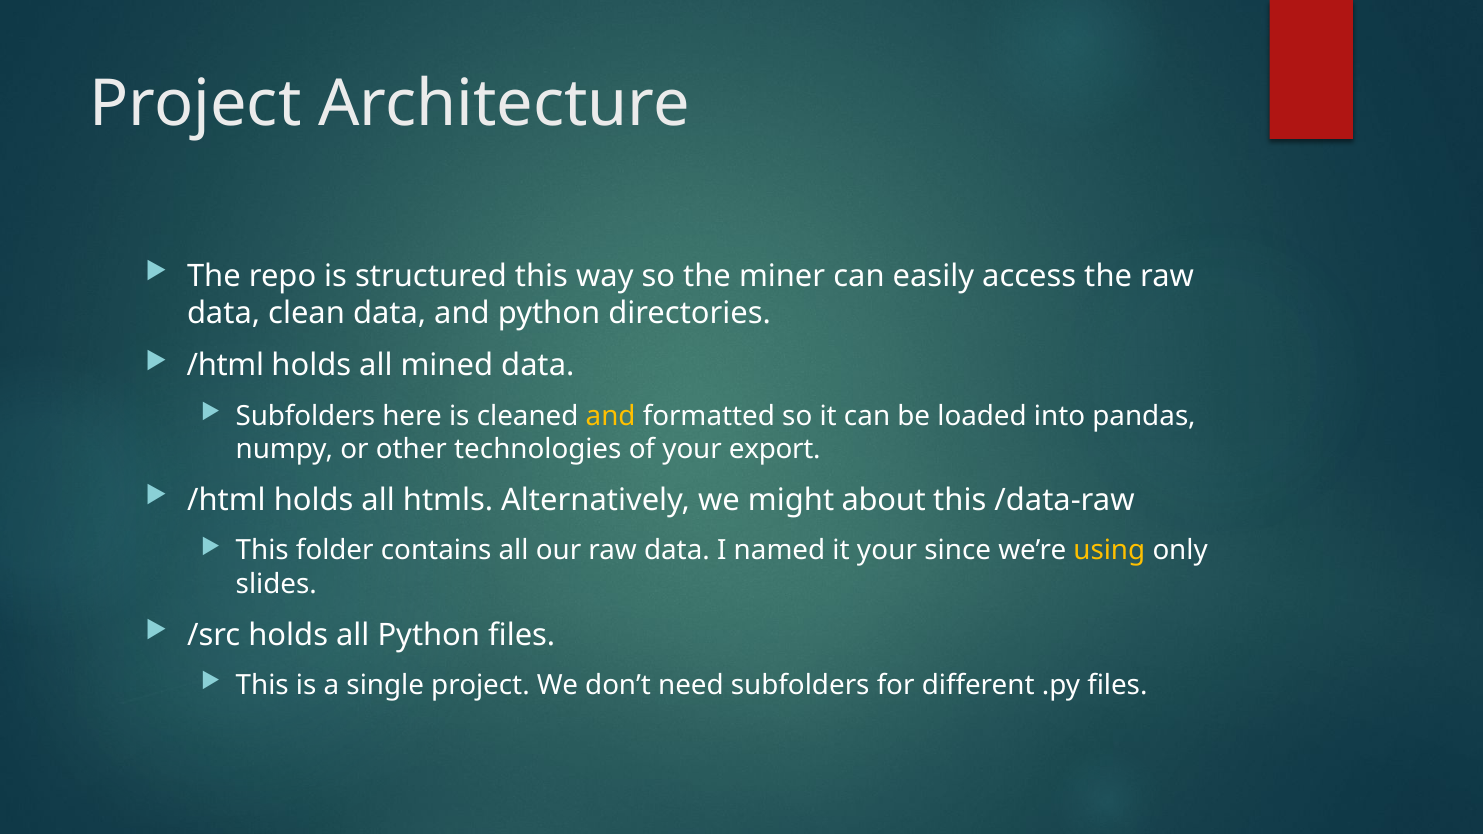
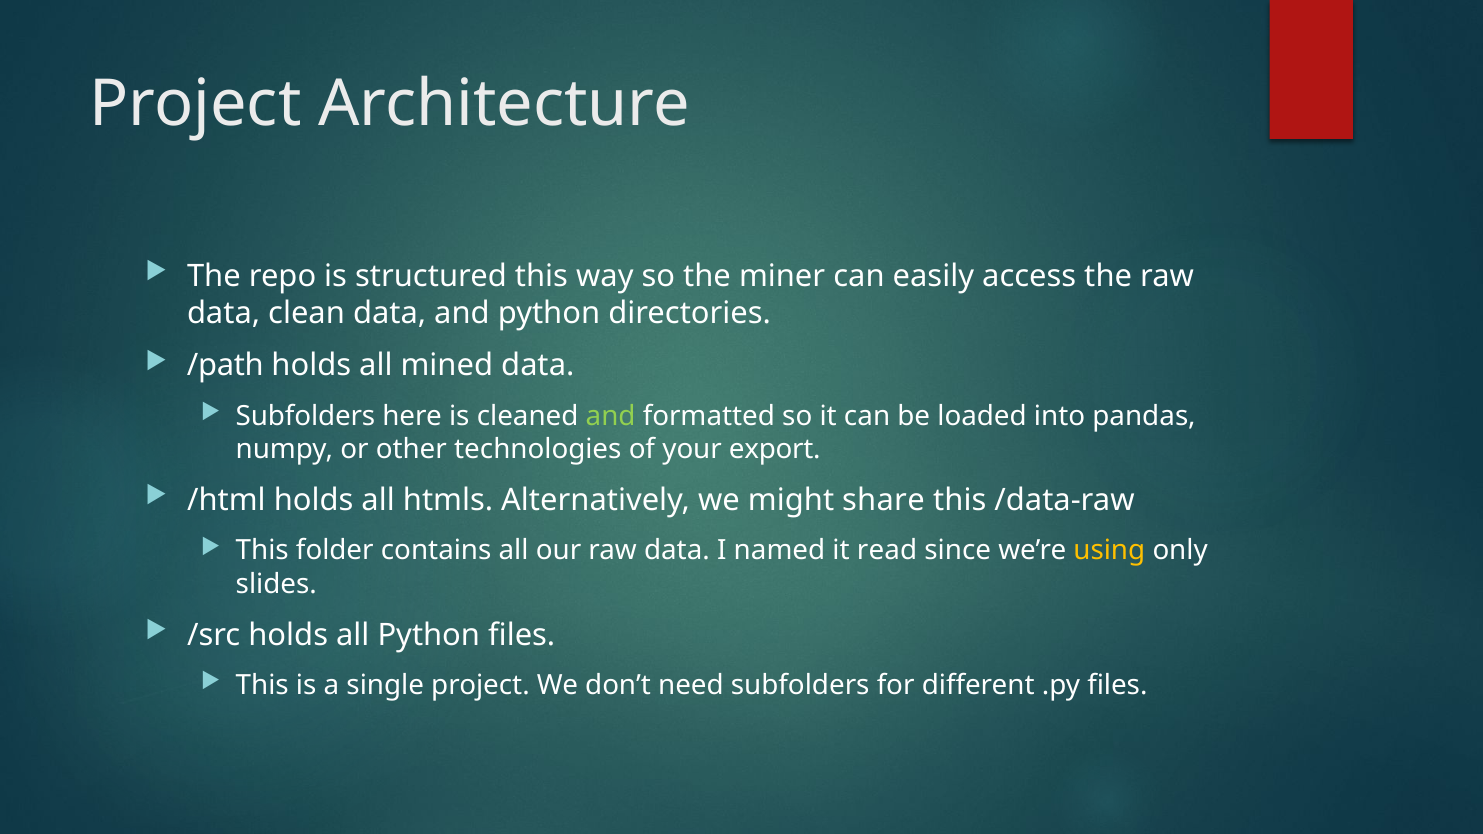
/html: /html -> /path (225, 366)
and colour: yellow -> light green (611, 416)
about: about -> share (883, 500)
it your: your -> read (887, 551)
